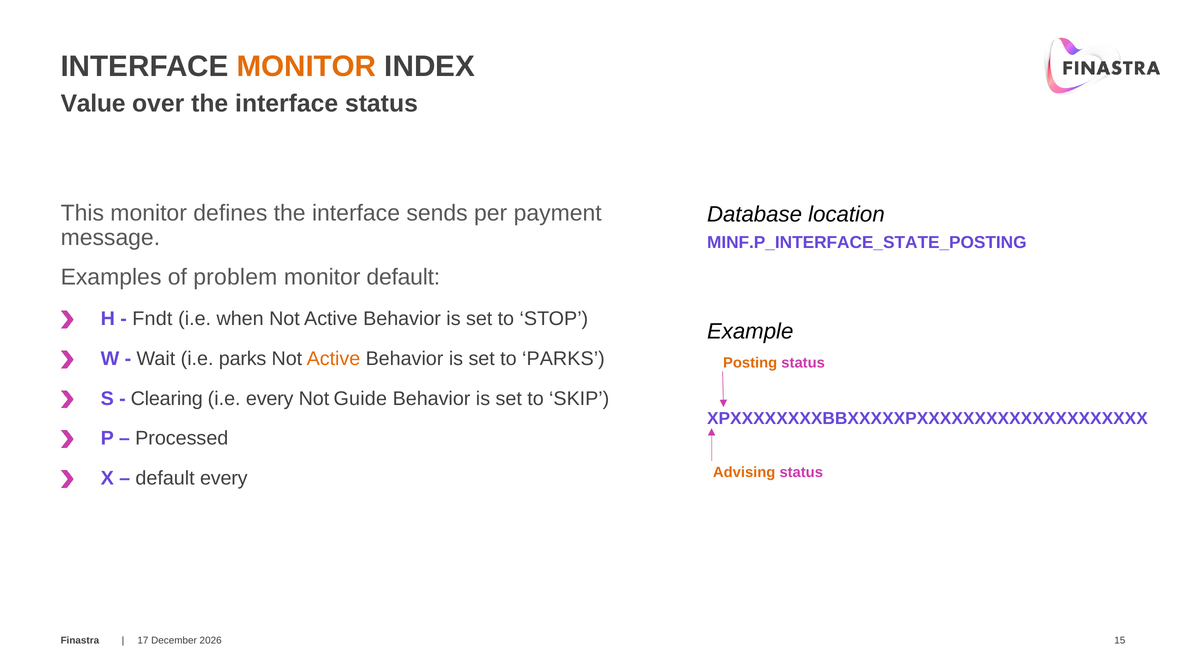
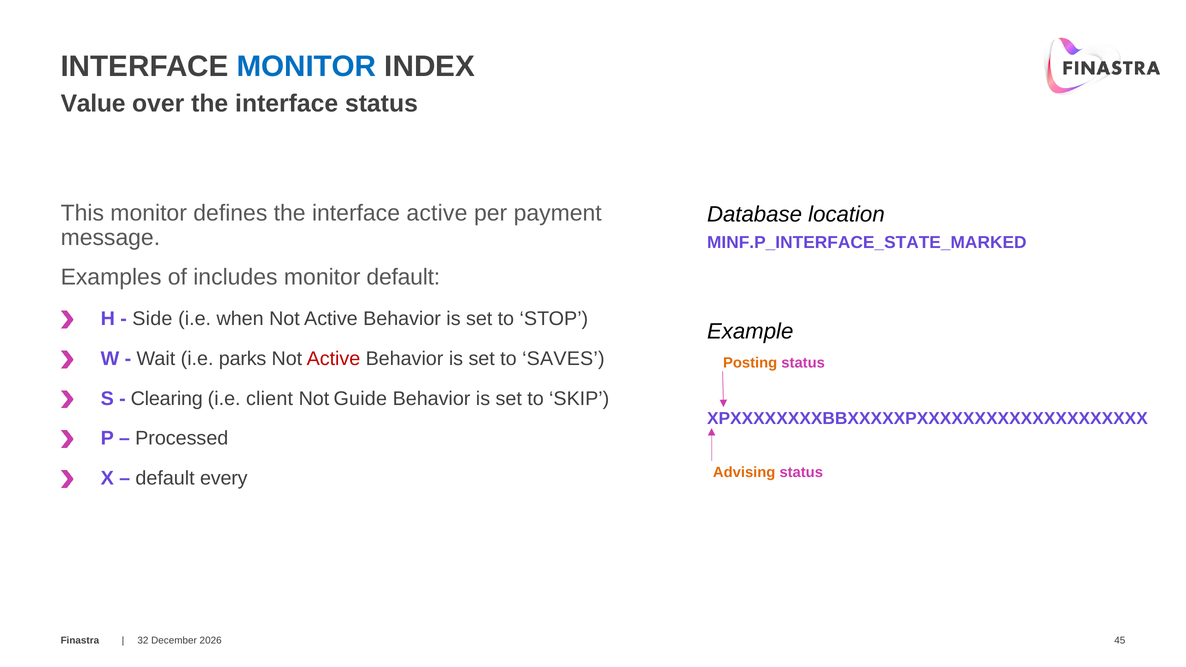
MONITOR colour: orange -> blue (307, 67)
interface sends: sends -> active (437, 213)
MINF.P_INTERFACE_STATE_POSTING: MINF.P_INTERFACE_STATE_POSTING -> MINF.P_INTERFACE_STATE_MARKED (867, 243)
problem: problem -> includes (235, 277)
Fndt: Fndt -> Side (152, 319)
Active colour: orange -> red (333, 359)
to PARKS: PARKS -> SAVES (563, 359)
i.e every: every -> client (270, 399)
17: 17 -> 32 (143, 640)
15: 15 -> 45 (1120, 640)
